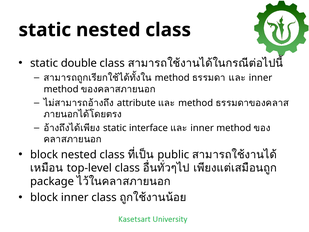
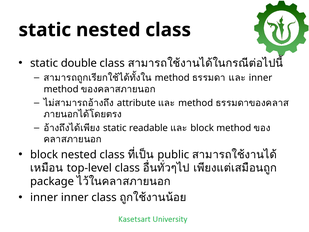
interface: interface -> readable (148, 128)
inner: inner -> block (202, 128)
block: block -> inner (44, 197)
